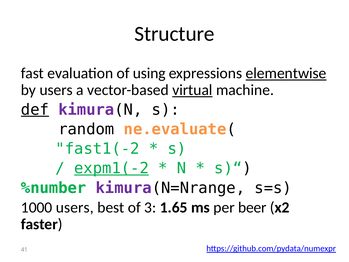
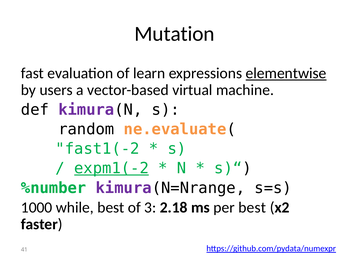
Structure: Structure -> Mutation (175, 34)
using: using -> learn (149, 73)
virtual underline: present -> none (192, 90)
def underline: present -> none (35, 110)
1000 users: users -> while (75, 207)
1.65: 1.65 -> 2.18 (174, 207)
per beer: beer -> best (252, 207)
